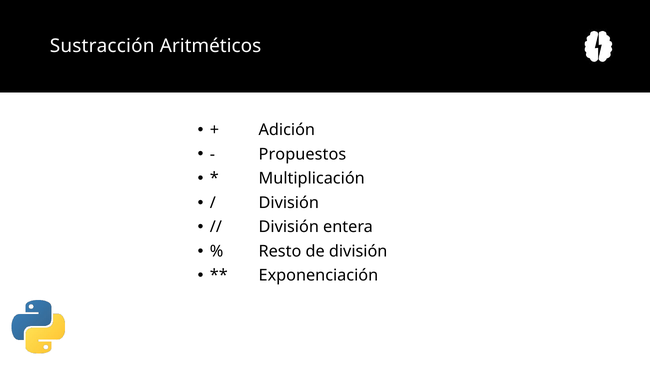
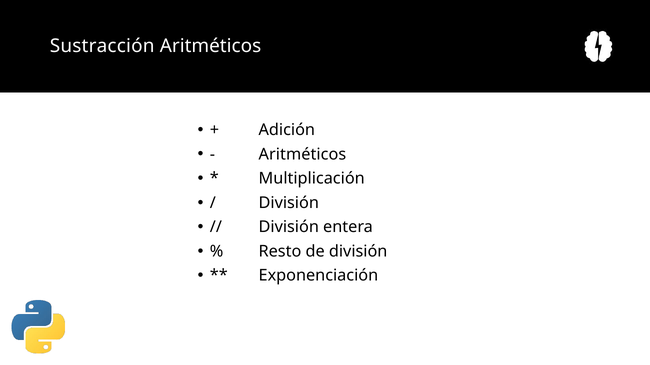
Propuestos: Propuestos -> Aritméticos (302, 155)
